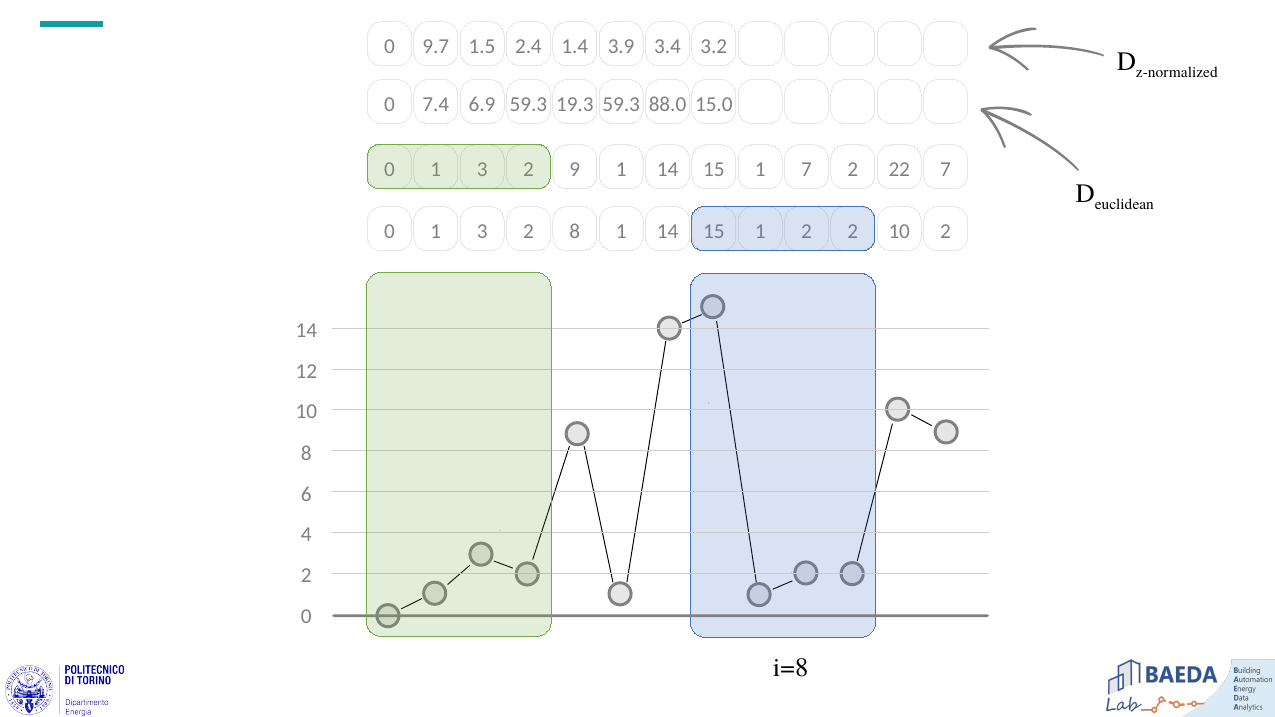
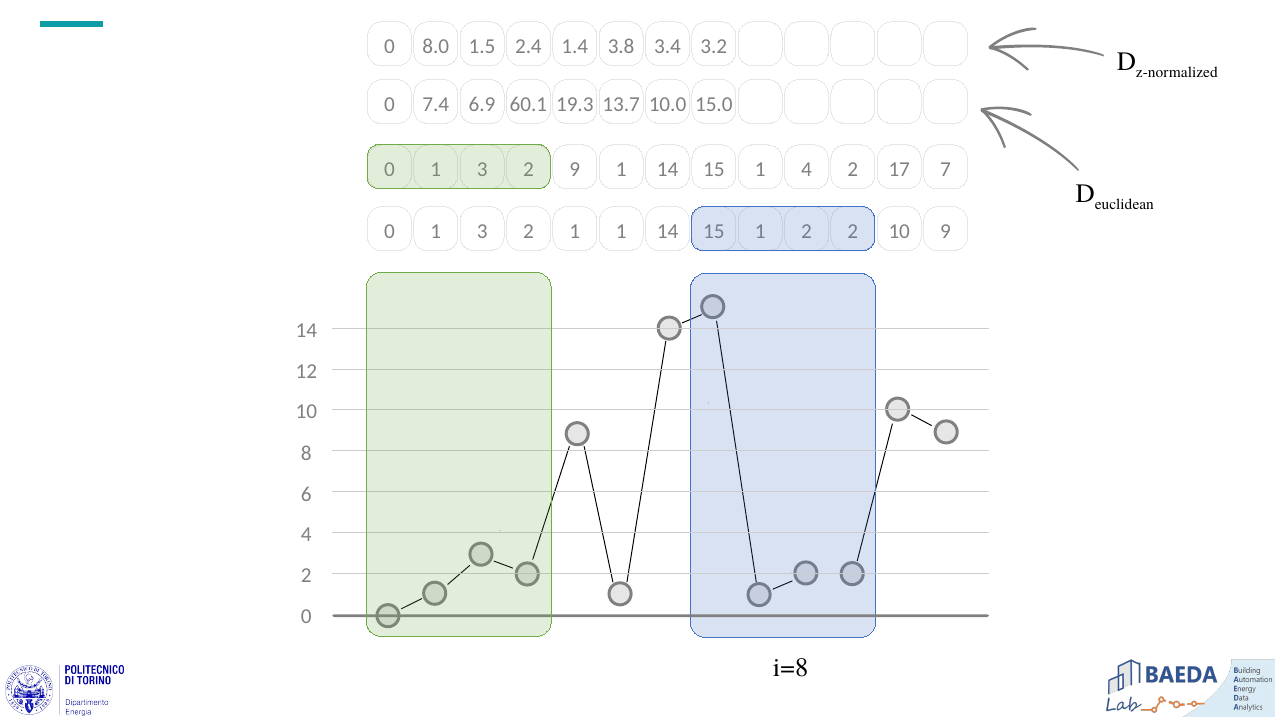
9.7: 9.7 -> 8.0 (436, 46)
3.9: 3.9 -> 3.8 (621, 46)
6.9 59.3: 59.3 -> 60.1 (528, 104)
19.3 59.3: 59.3 -> 13.7 (621, 104)
88.0: 88.0 -> 10.0 (668, 104)
1 7: 7 -> 4 (807, 170)
22: 22 -> 17 (899, 170)
2 8: 8 -> 1 (575, 231)
10 2: 2 -> 9 (946, 231)
